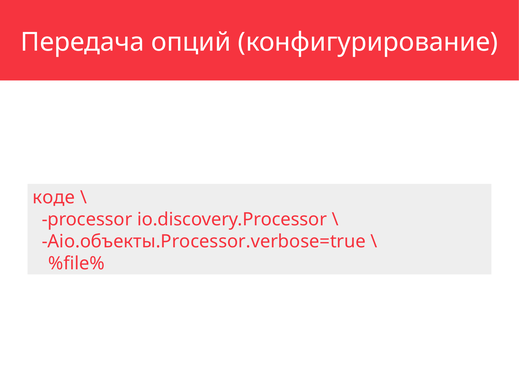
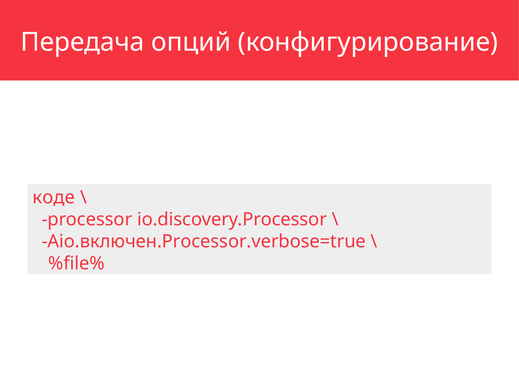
Aio.объекты.Processor.verbose=true: Aio.объекты.Processor.verbose=true -> Aio.включен.Processor.verbose=true (204, 241)
